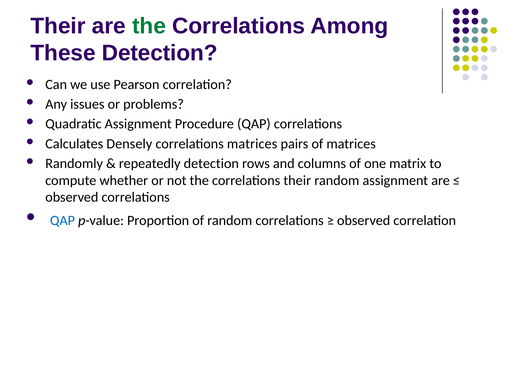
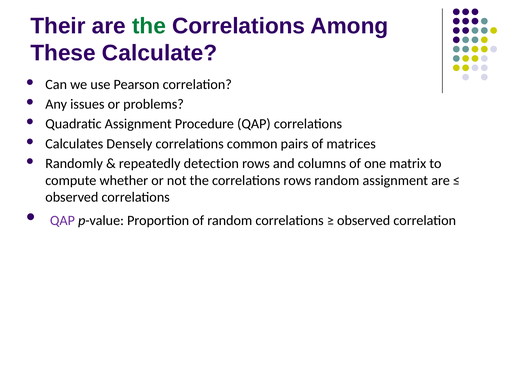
These Detection: Detection -> Calculate (160, 53)
correlations matrices: matrices -> common (252, 144)
correlations their: their -> rows (297, 180)
QAP colour: blue -> purple (62, 220)
